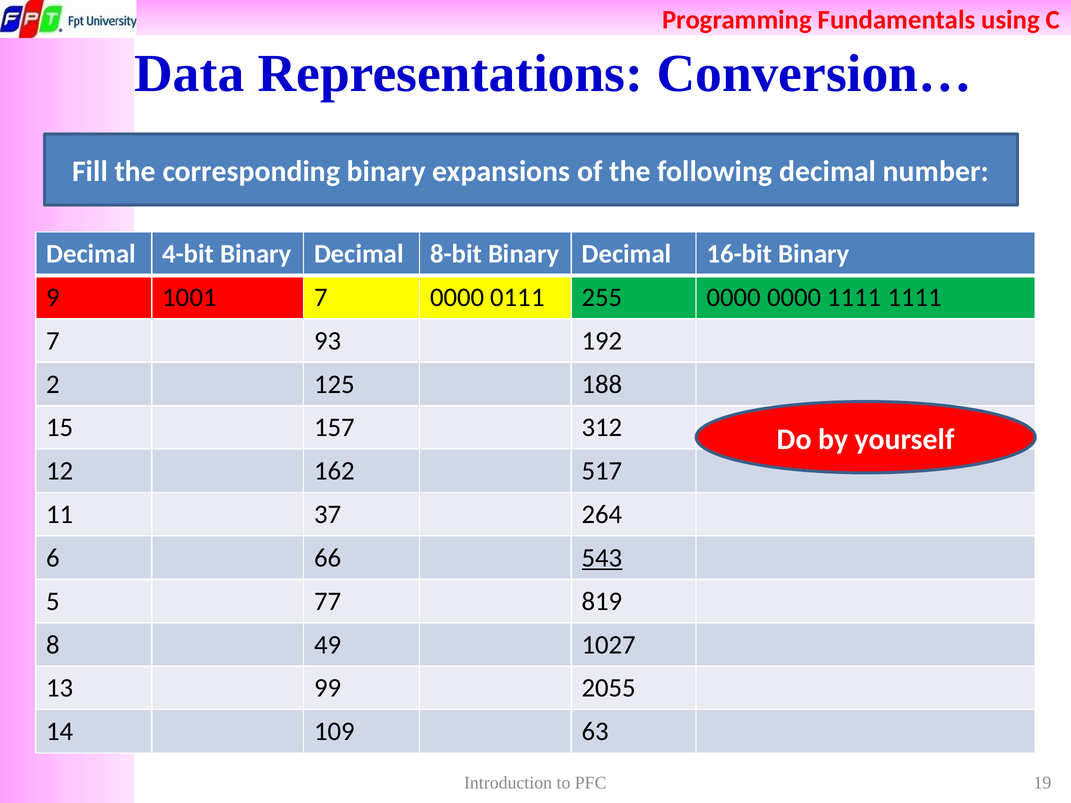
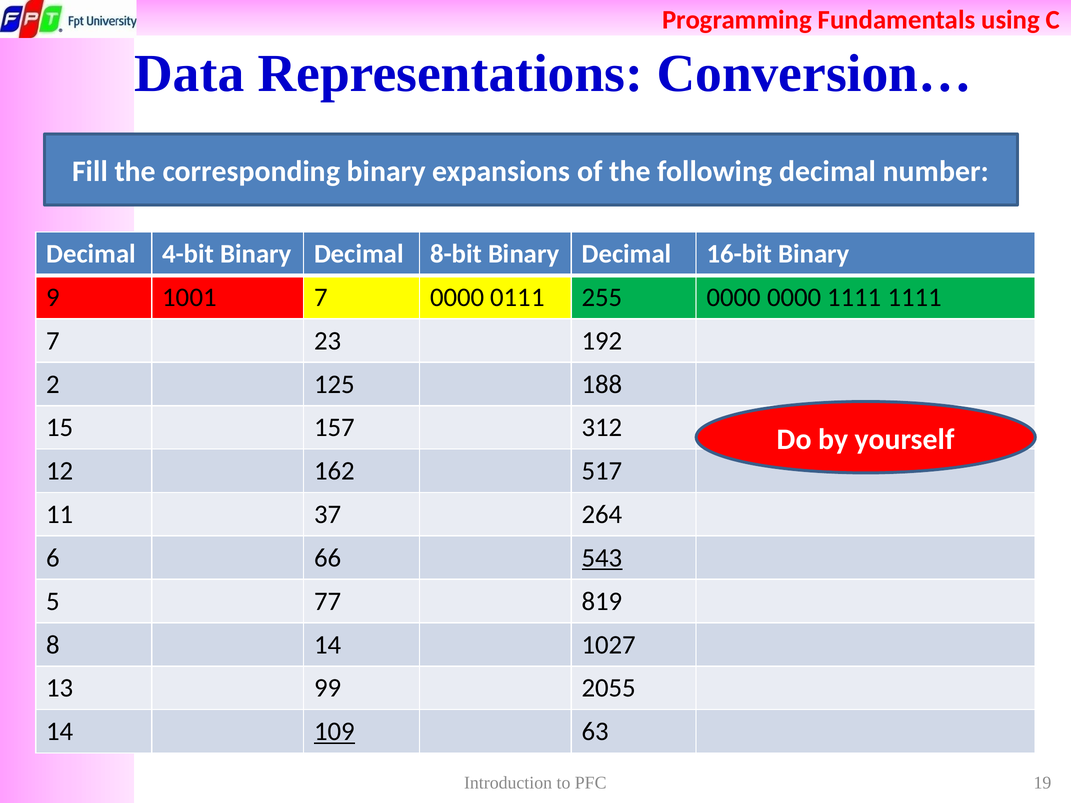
93: 93 -> 23 (328, 341)
8 49: 49 -> 14 (328, 645)
109 underline: none -> present (334, 732)
